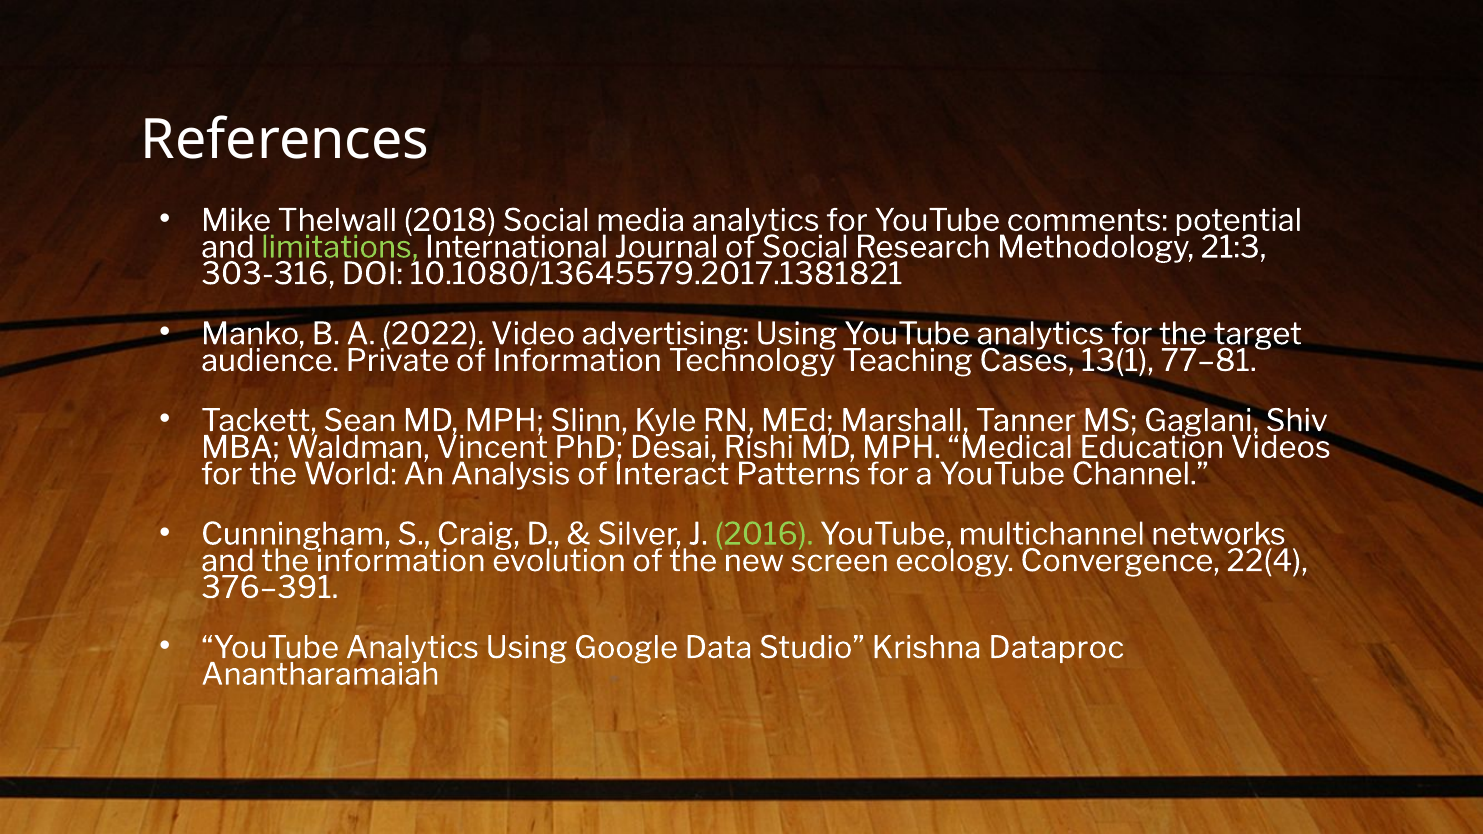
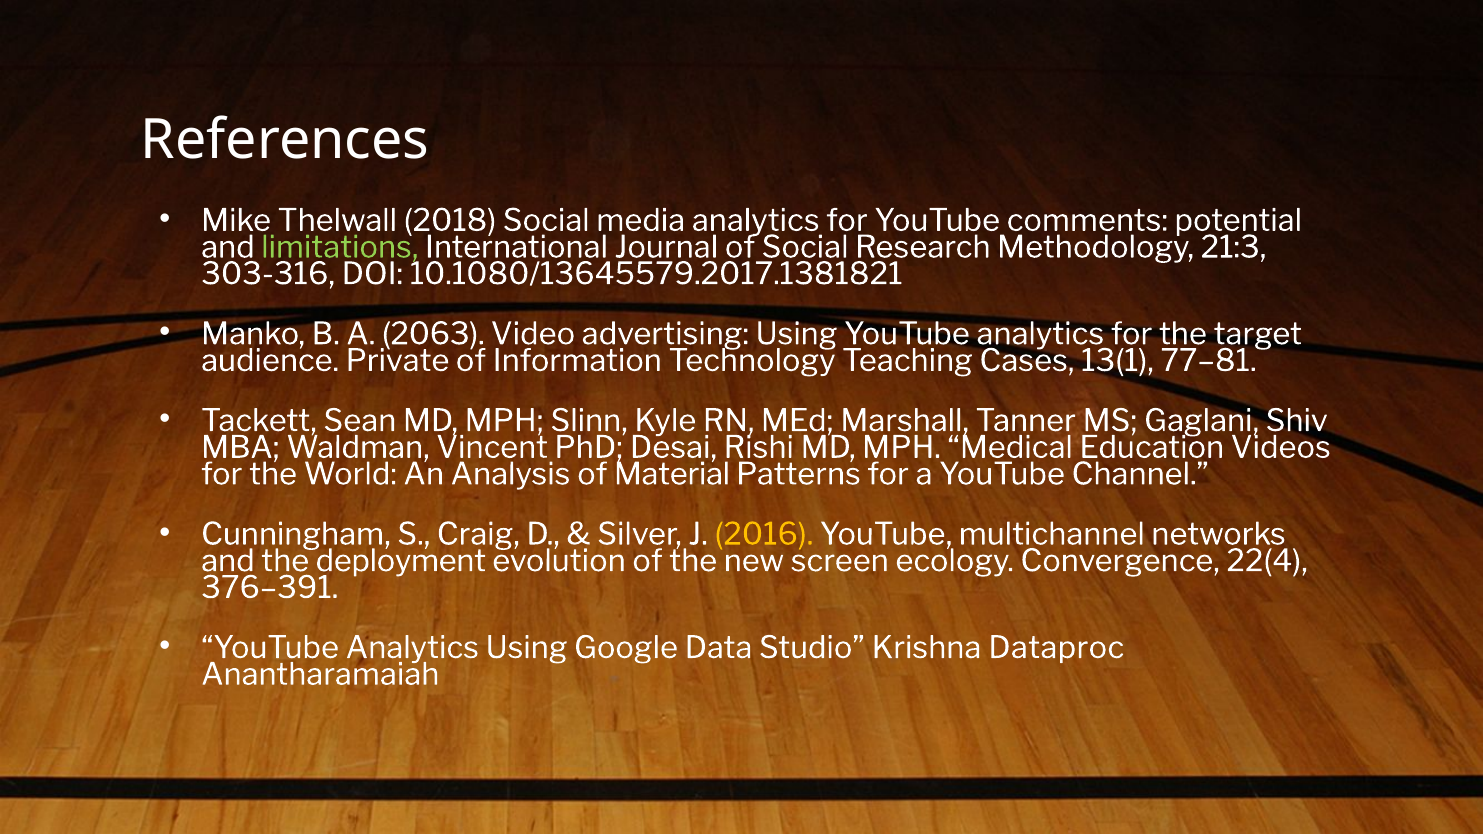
2022: 2022 -> 2063 (433, 334)
Interact: Interact -> Material (672, 474)
2016 colour: light green -> yellow (764, 534)
the information: information -> deployment (401, 561)
